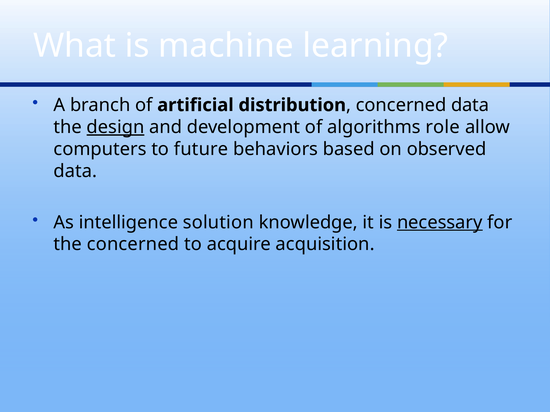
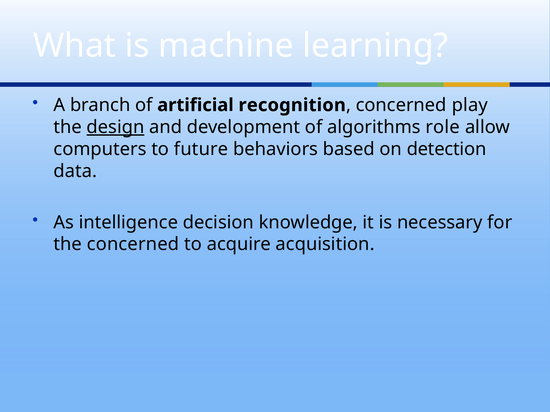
distribution: distribution -> recognition (292, 105)
concerned data: data -> play (470, 105)
observed: observed -> detection (447, 149)
solution: solution -> decision (218, 223)
necessary underline: present -> none (440, 223)
